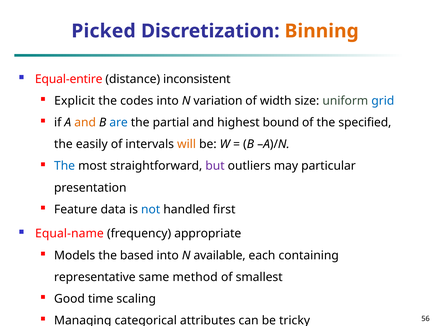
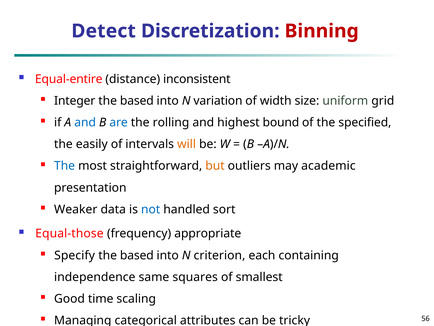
Picked: Picked -> Detect (104, 31)
Binning colour: orange -> red (322, 31)
Explicit: Explicit -> Integer (75, 101)
codes: codes -> based (137, 101)
grid colour: blue -> black (383, 101)
and colour: orange -> blue (85, 122)
partial: partial -> rolling (171, 122)
but colour: purple -> orange (215, 166)
particular: particular -> academic (328, 166)
Feature: Feature -> Weaker (76, 209)
first: first -> sort (224, 209)
Equal-name: Equal-name -> Equal-those (69, 233)
Models: Models -> Specify (75, 255)
available: available -> criterion (219, 255)
representative: representative -> independence (95, 277)
method: method -> squares (195, 277)
